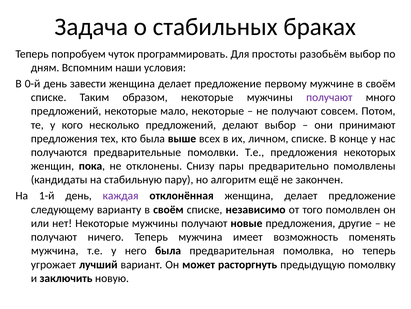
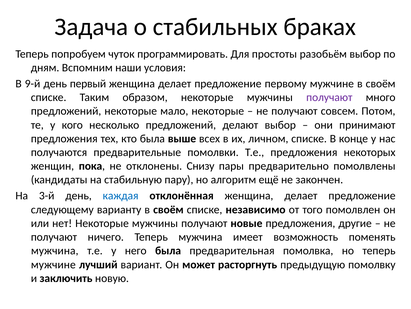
0-й: 0-й -> 9-й (33, 83)
завести: завести -> первый (88, 83)
1-й: 1-й -> 3-й (47, 195)
каждая colour: purple -> blue (121, 195)
угрожает: угрожает -> мужчине (53, 264)
